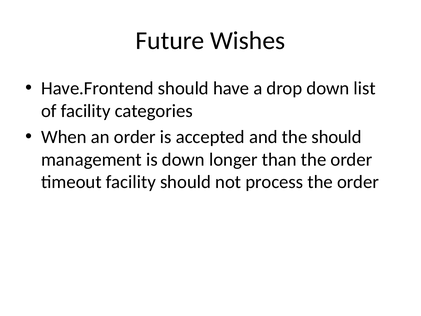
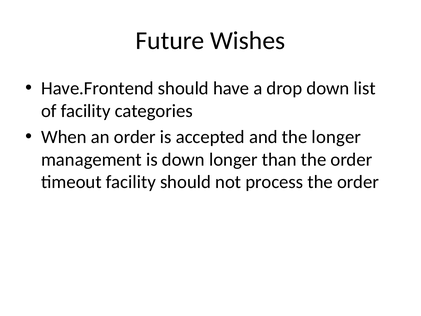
the should: should -> longer (336, 137)
